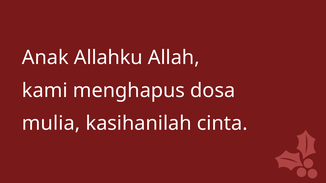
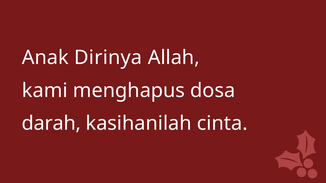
Allahku: Allahku -> Dirinya (108, 58)
mulia: mulia -> darah (51, 124)
